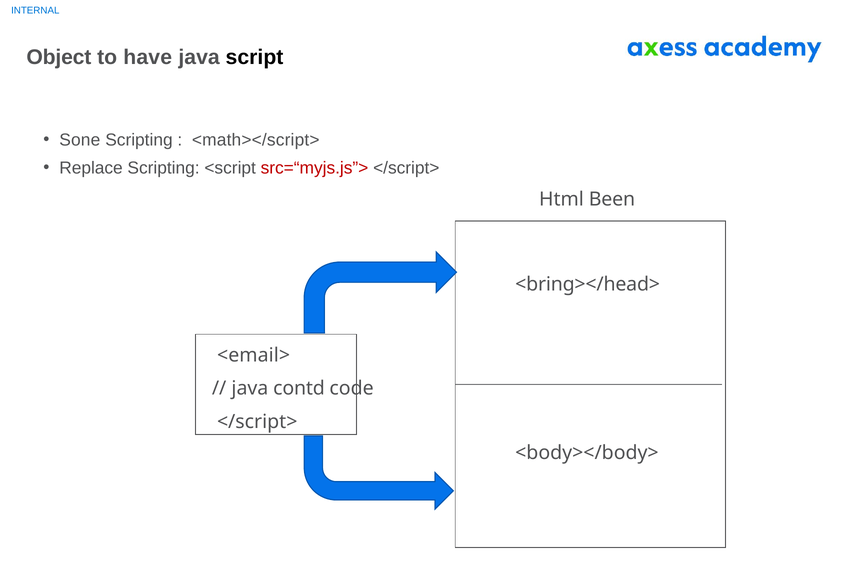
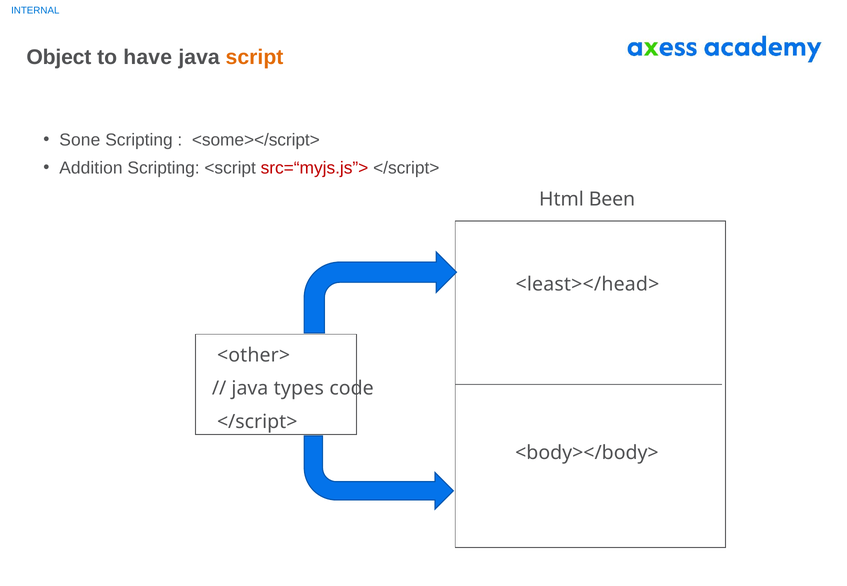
script colour: black -> orange (255, 57)
<math></script>: <math></script> -> <some></script> (256, 140)
Replace: Replace -> Addition (91, 168)
<bring></head>: <bring></head> -> <least></head> (587, 285)
<email>: <email> -> <other> (254, 355)
contd: contd -> types (299, 389)
